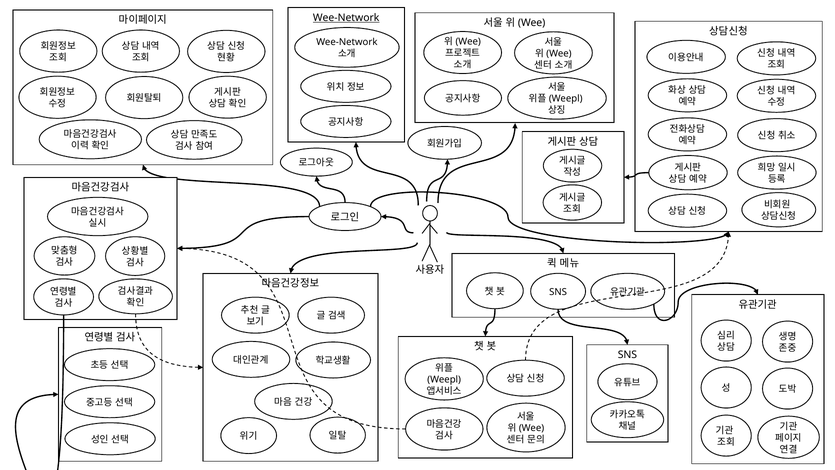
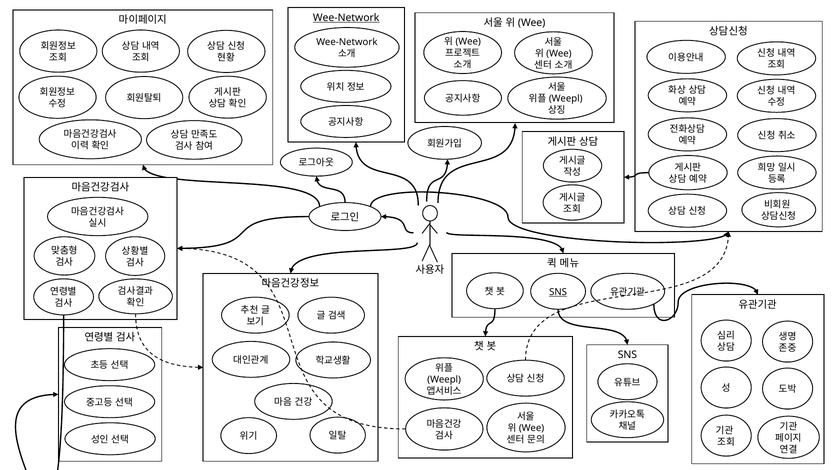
SNS underline: none -> present (558, 292)
